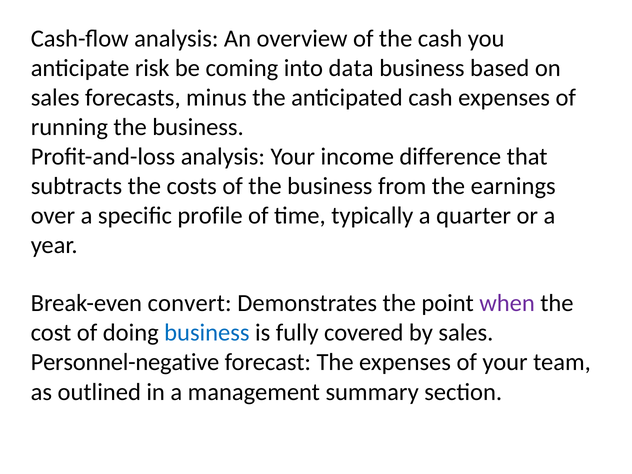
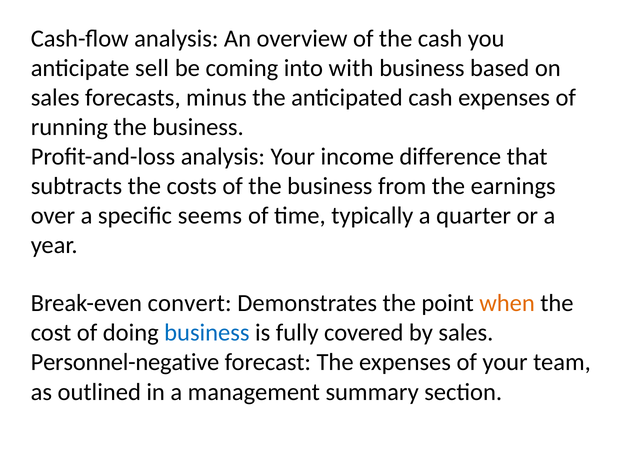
risk: risk -> sell (152, 68)
data: data -> with (351, 68)
profile: profile -> seems (210, 216)
when colour: purple -> orange (507, 303)
